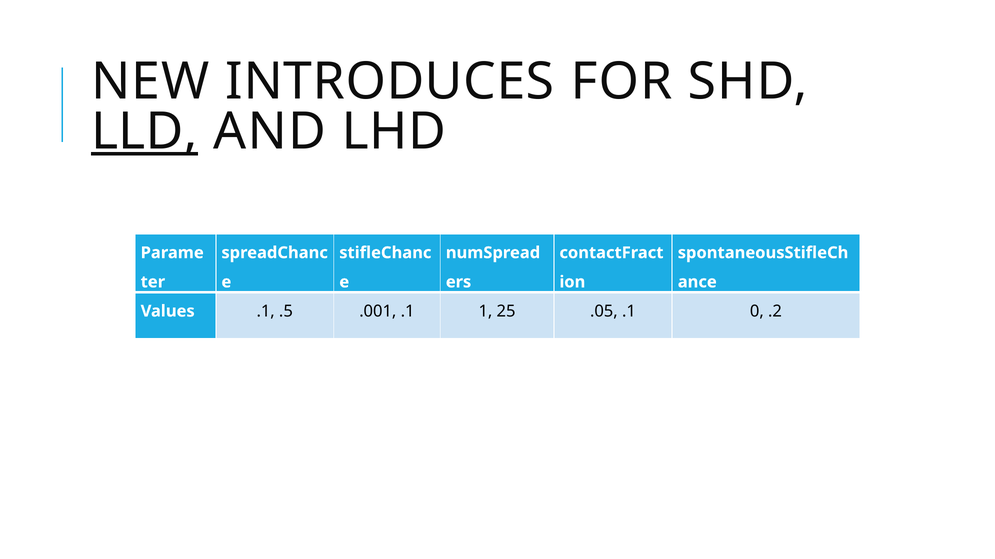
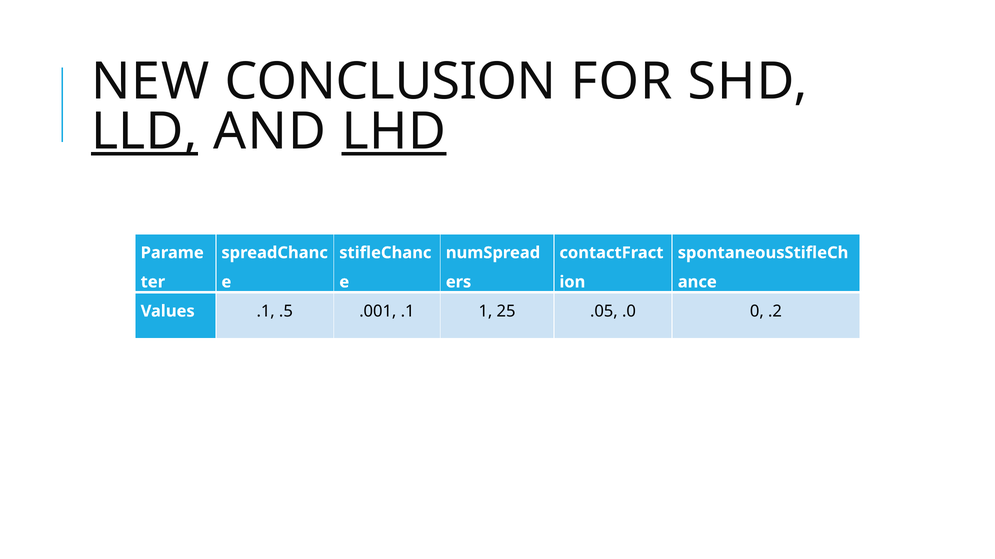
INTRODUCES: INTRODUCES -> CONCLUSION (390, 82)
LHD underline: none -> present (394, 132)
.05 .1: .1 -> .0 (629, 312)
